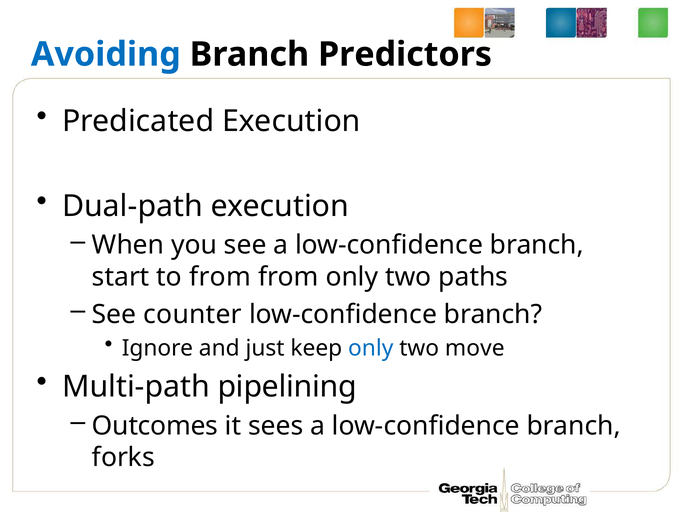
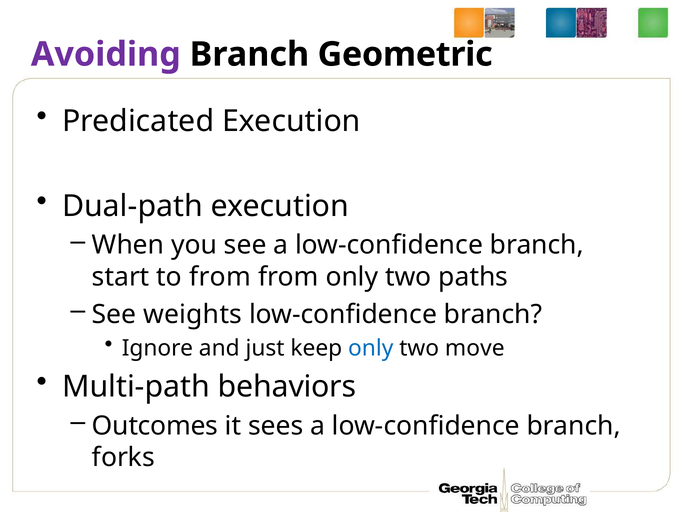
Avoiding colour: blue -> purple (106, 54)
Predictors: Predictors -> Geometric (405, 54)
counter: counter -> weights (193, 314)
pipelining: pipelining -> behaviors (287, 386)
